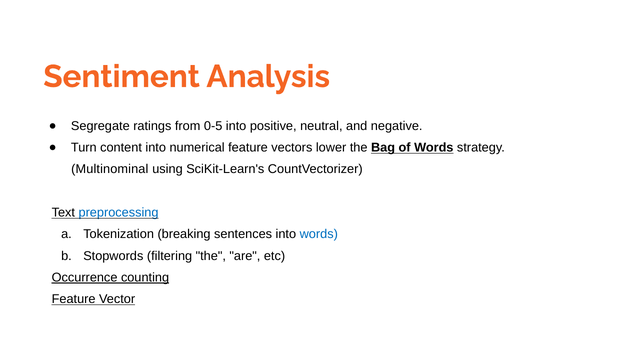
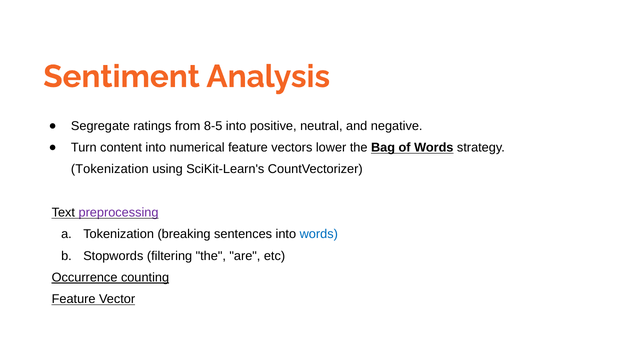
0-5: 0-5 -> 8-5 (213, 126)
Multinominal: Multinominal -> Tokenization (110, 169)
preprocessing colour: blue -> purple (119, 213)
